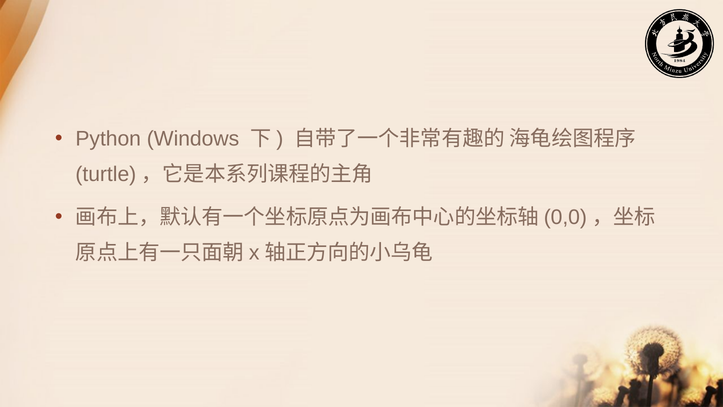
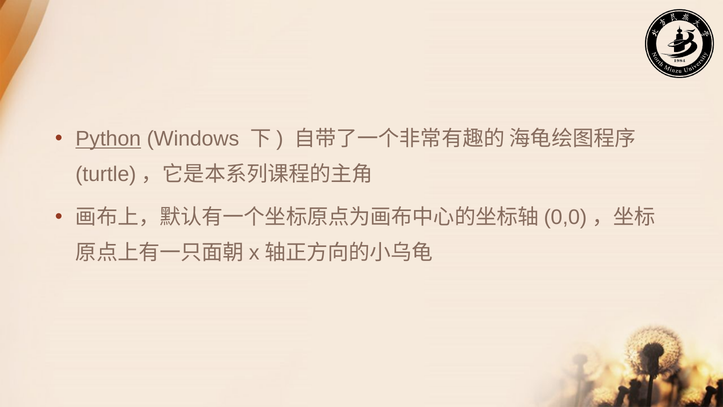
Python underline: none -> present (108, 139)
